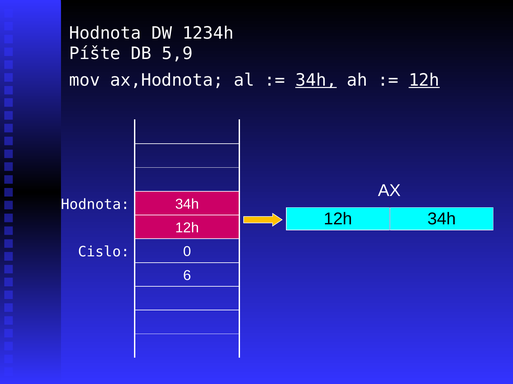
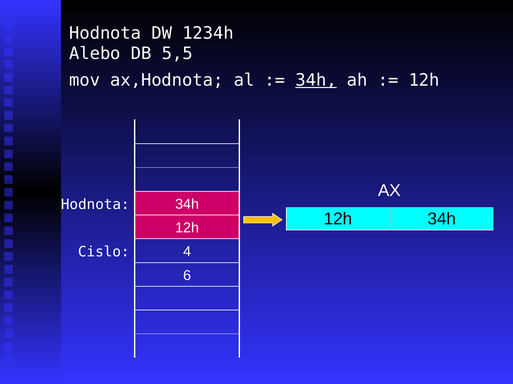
Píšte: Píšte -> Alebo (95, 54)
5,9: 5,9 -> 5,5 (177, 54)
12h underline: present -> none (424, 80)
0: 0 -> 4 (187, 252)
